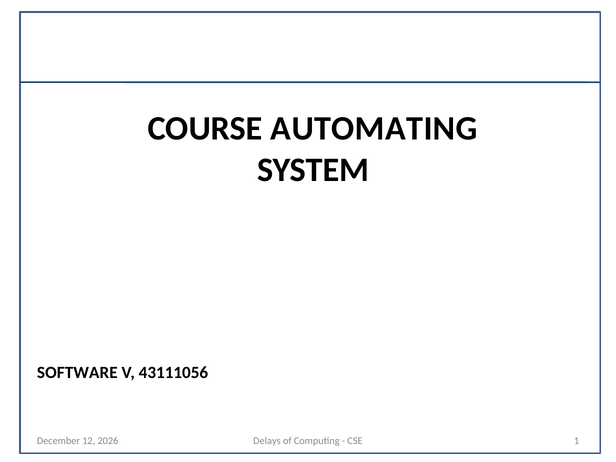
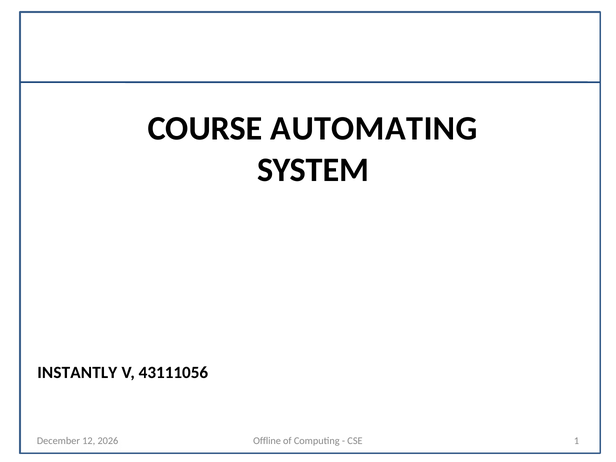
SOFTWARE: SOFTWARE -> INSTANTLY (77, 373)
Delays: Delays -> Offline (267, 441)
